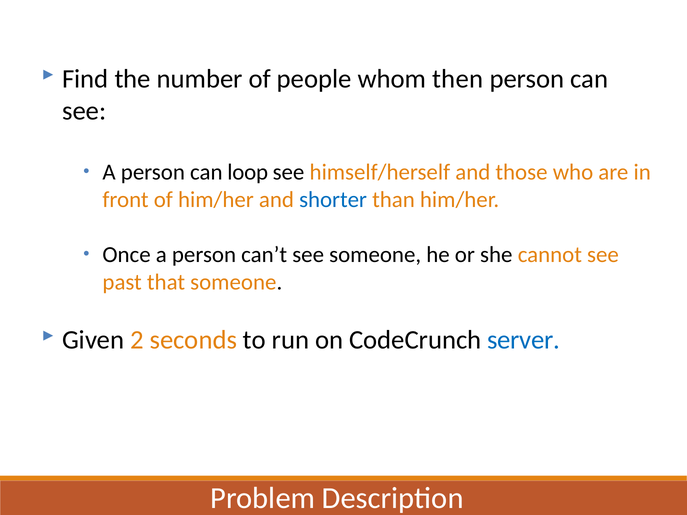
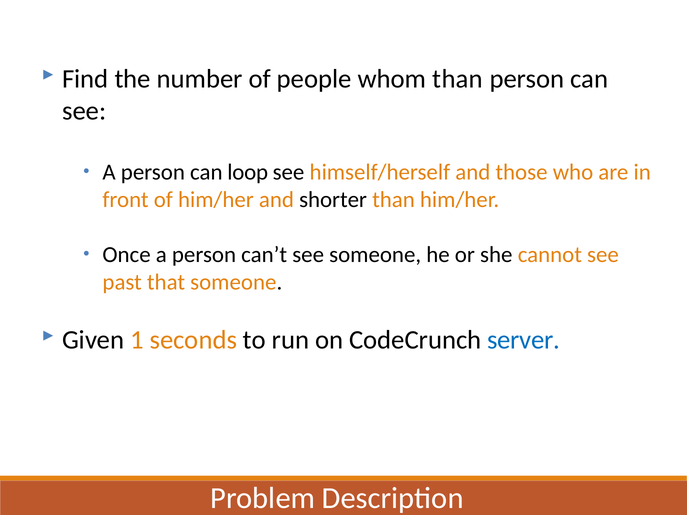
whom then: then -> than (458, 79)
shorter colour: blue -> black (333, 200)
2: 2 -> 1 (137, 340)
